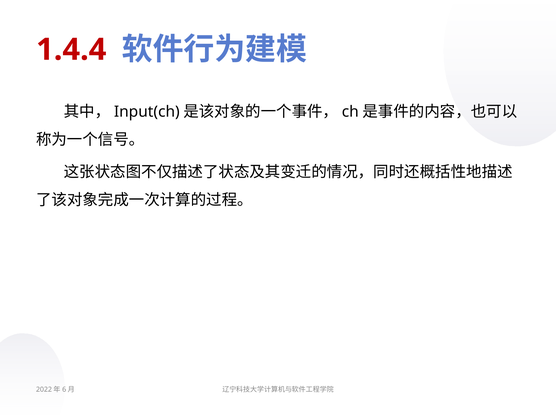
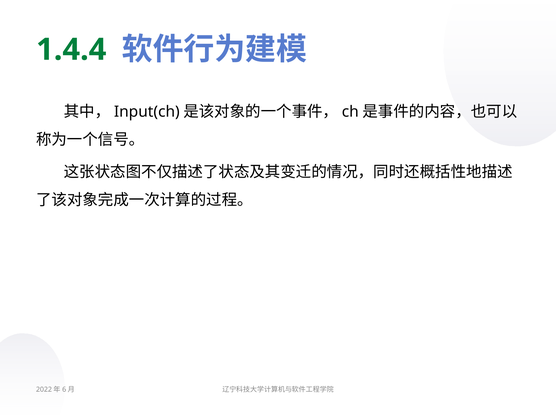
1.4.4 colour: red -> green (71, 50)
